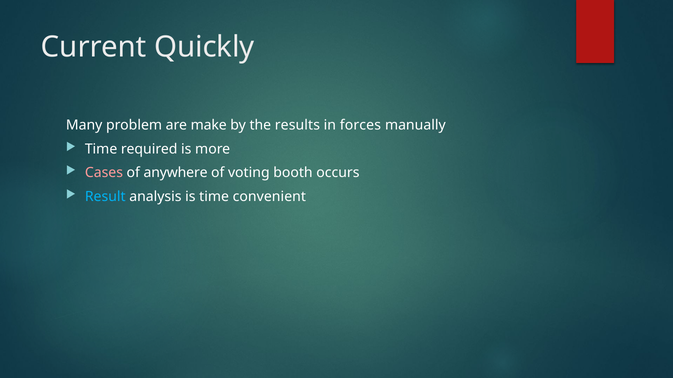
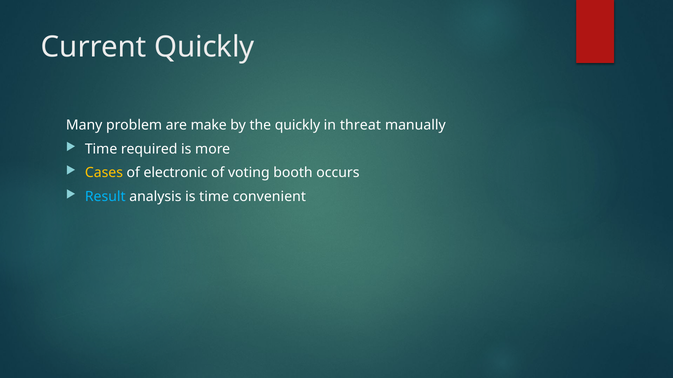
the results: results -> quickly (298, 125)
forces: forces -> threat (360, 125)
Cases colour: pink -> yellow (104, 173)
anywhere: anywhere -> electronic (176, 173)
